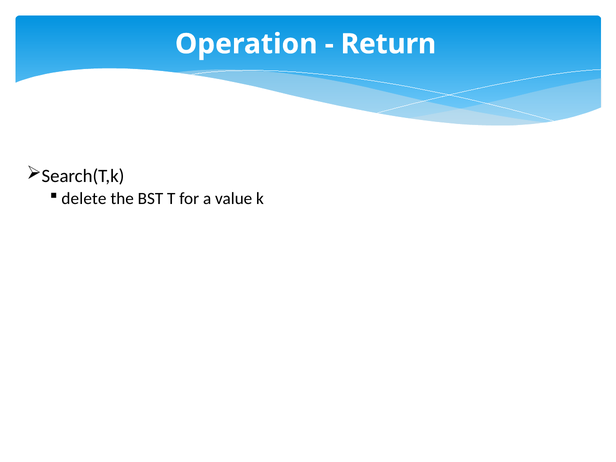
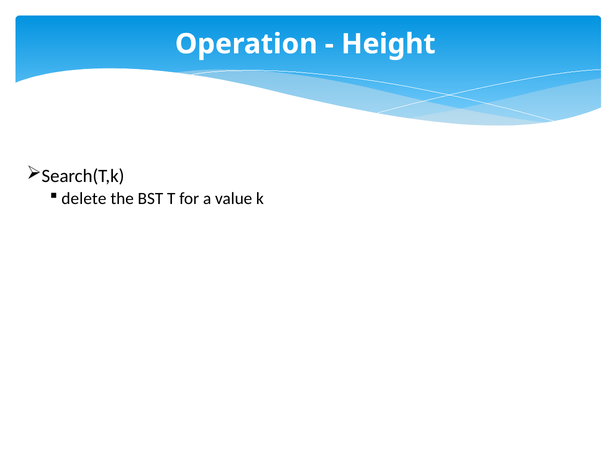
Return: Return -> Height (388, 44)
